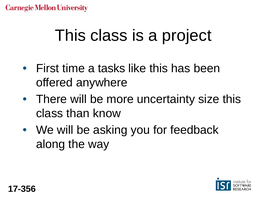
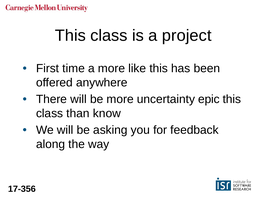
a tasks: tasks -> more (112, 68)
size: size -> epic (209, 99)
